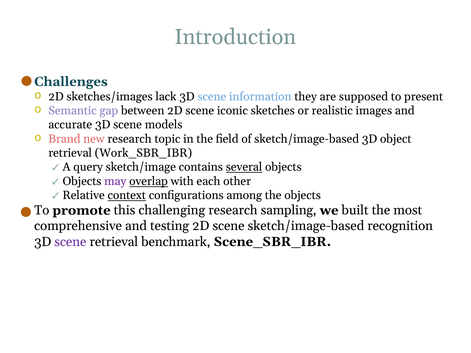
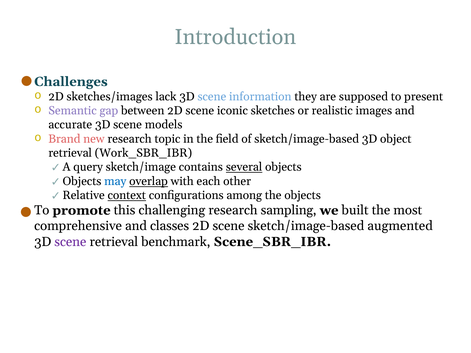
may colour: purple -> blue (115, 181)
testing: testing -> classes (170, 226)
recognition: recognition -> augmented (400, 226)
